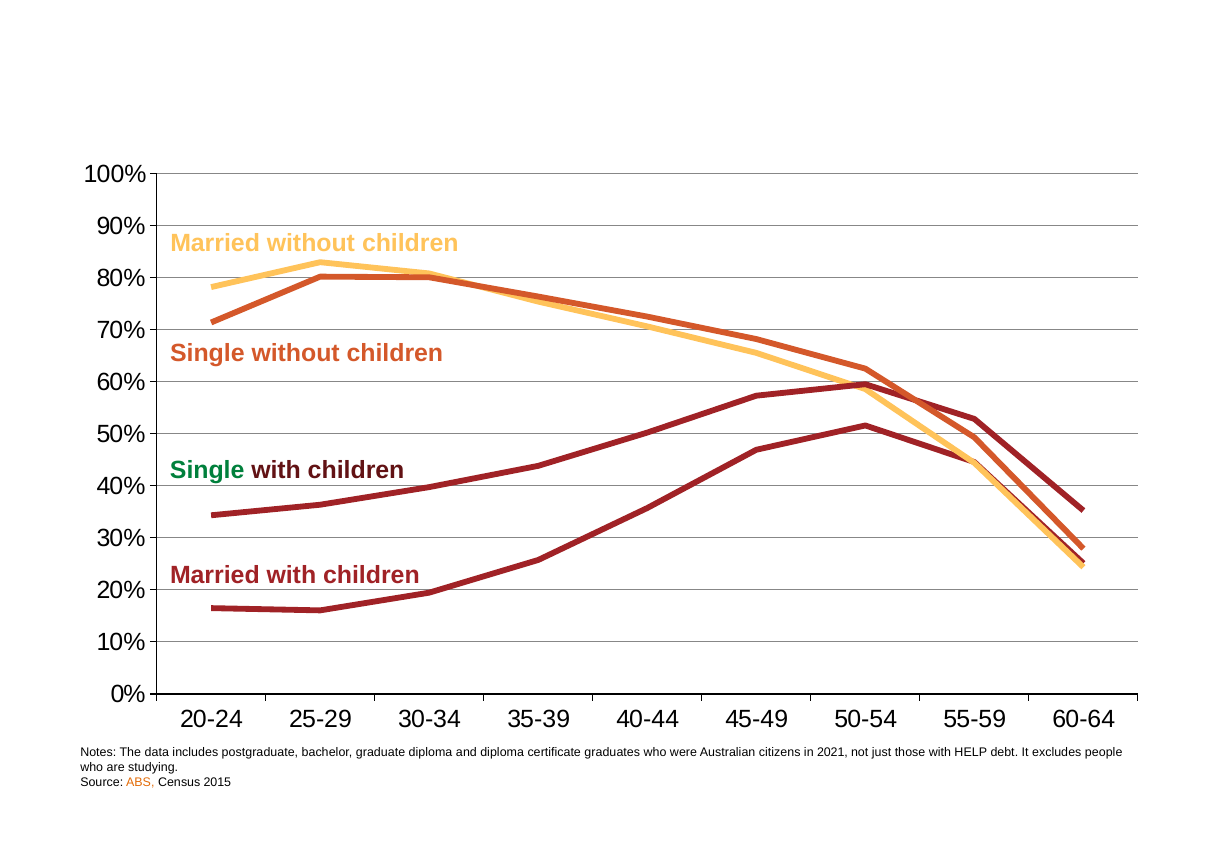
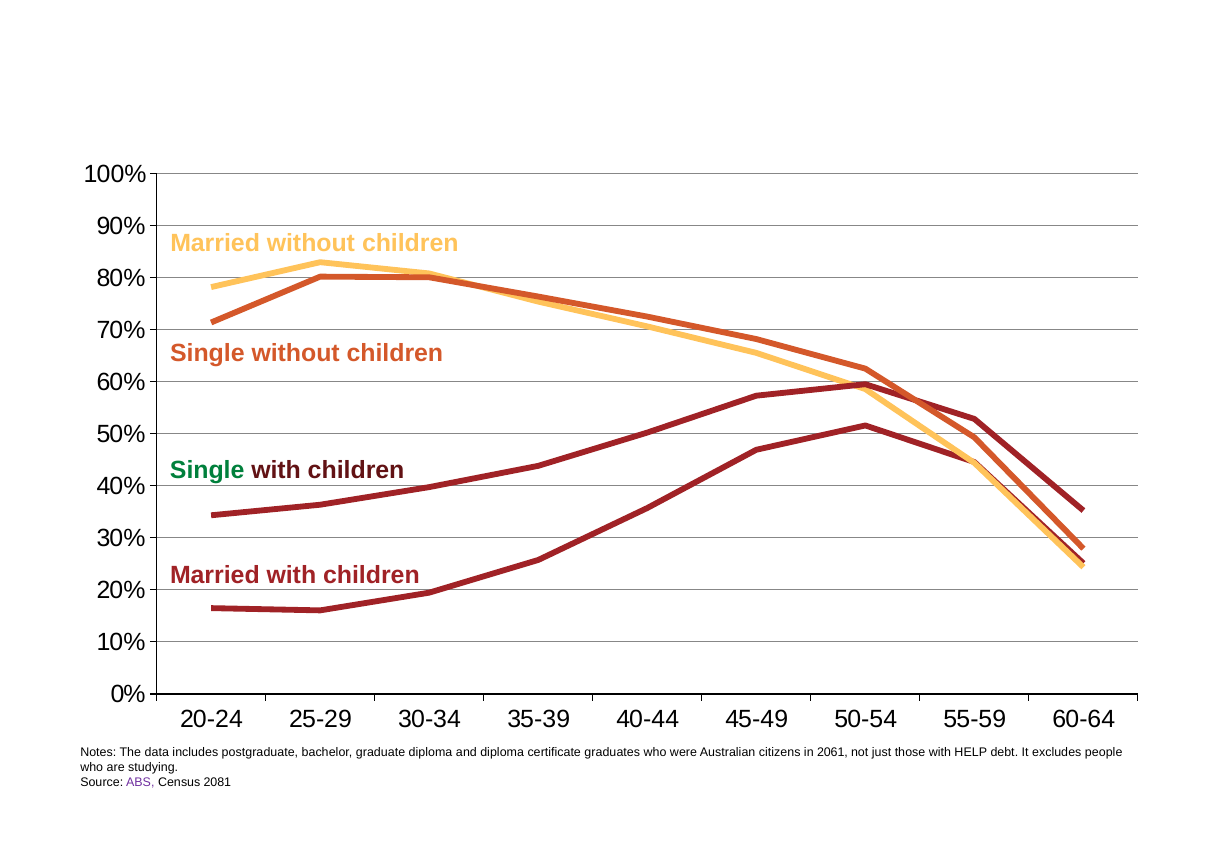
2021: 2021 -> 2061 (832, 753)
ABS colour: orange -> purple (140, 783)
2015: 2015 -> 2081 (217, 783)
